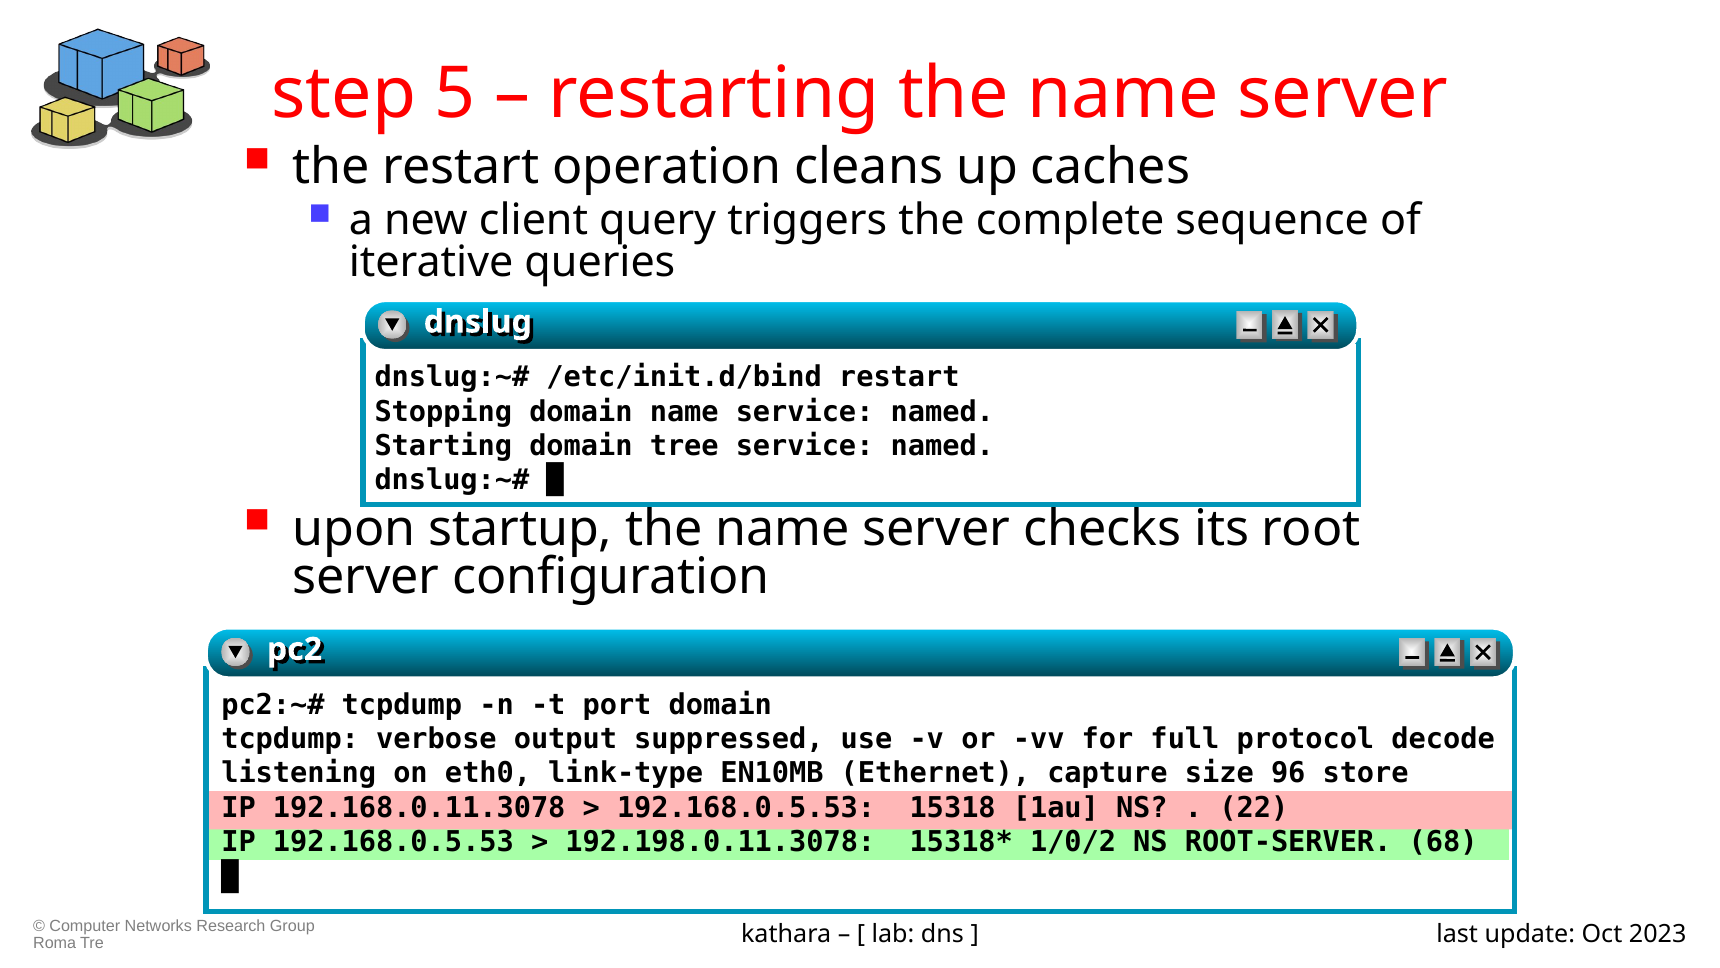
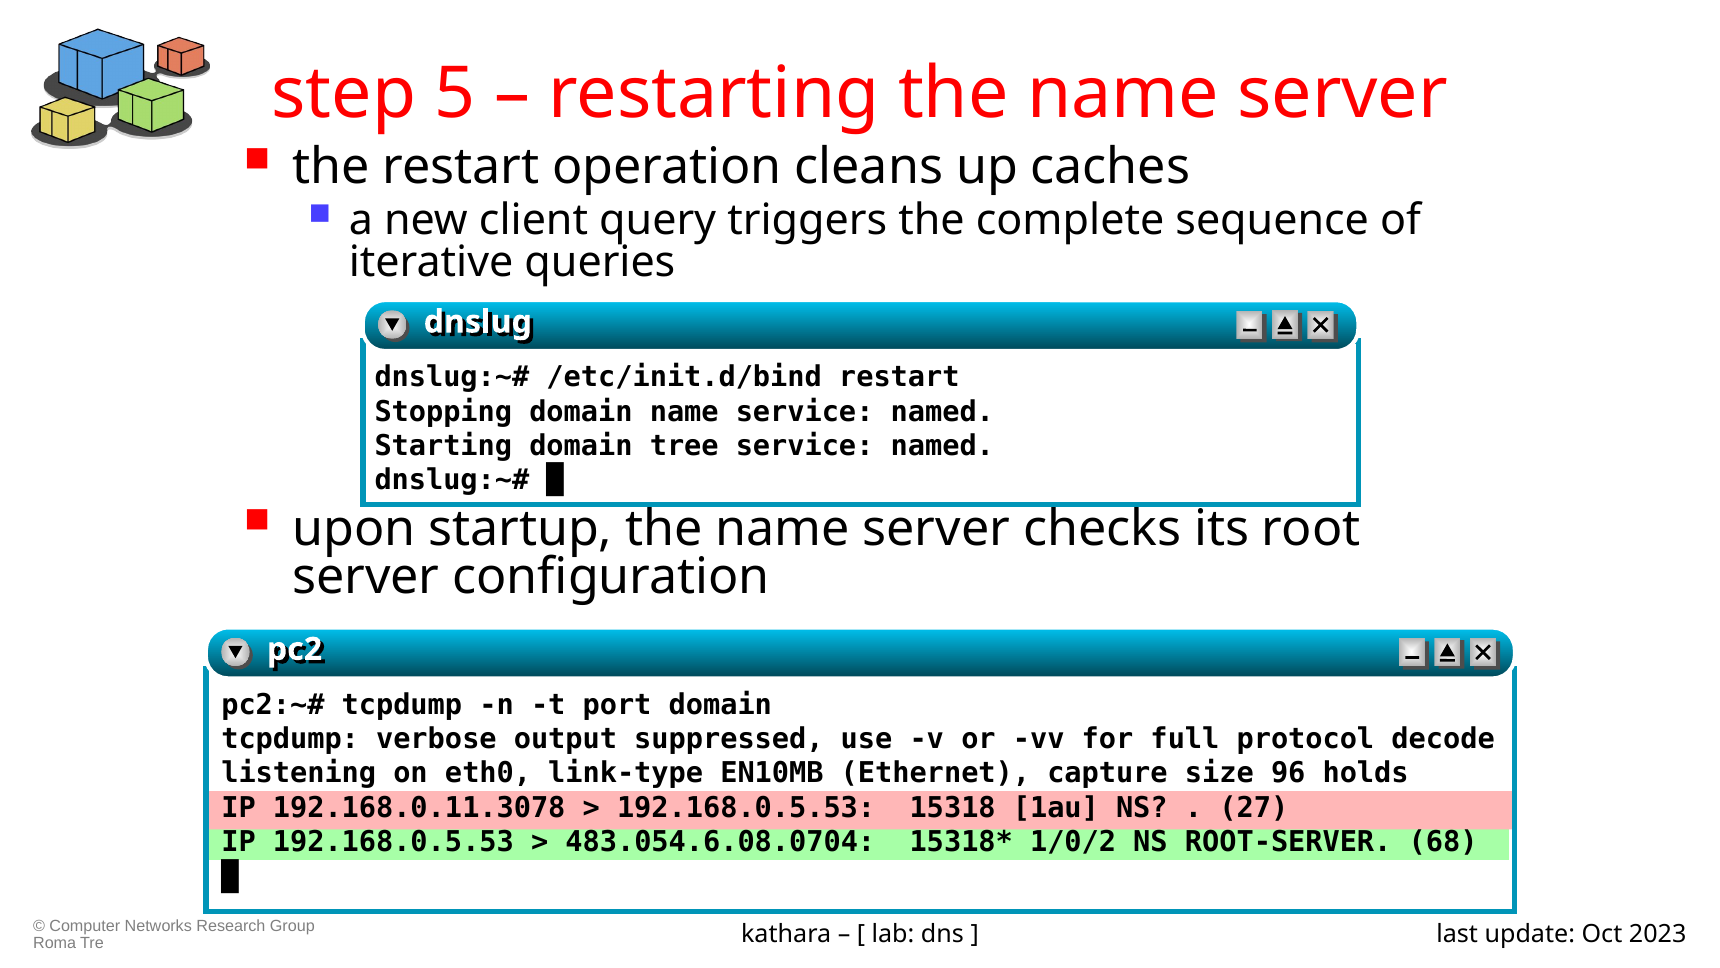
store: store -> holds (1366, 773)
22: 22 -> 27 (1254, 807)
192.198.0.11.3078: 192.198.0.11.3078 -> 483.054.6.08.0704 (720, 842)
